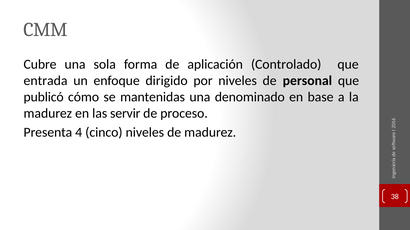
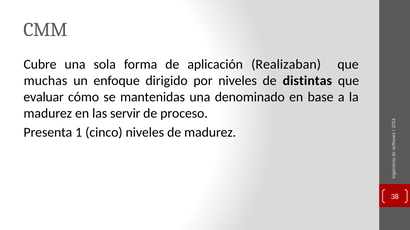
Controlado: Controlado -> Realizaban (286, 65)
entrada: entrada -> muchas (46, 81)
personal: personal -> distintas (307, 81)
publicó: publicó -> evaluar (44, 97)
Presenta 4: 4 -> 1 (79, 133)
